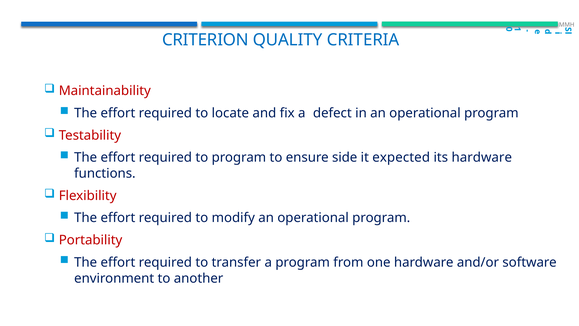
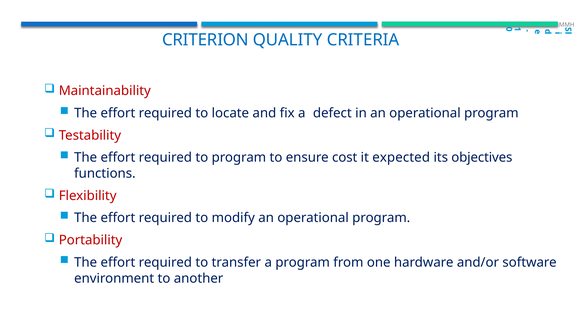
side: side -> cost (345, 157)
its hardware: hardware -> objectives (482, 157)
